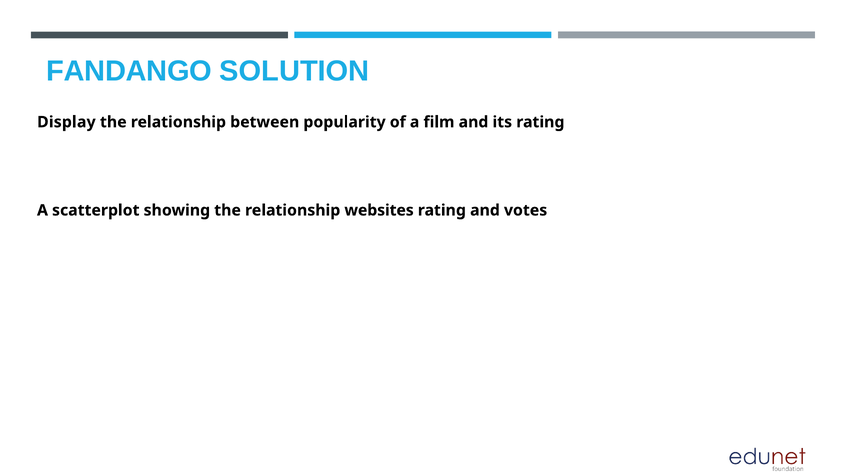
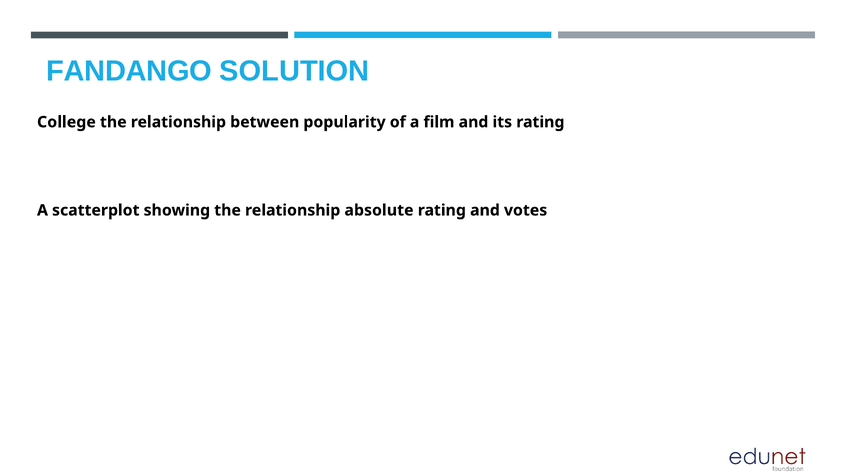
Display: Display -> College (66, 122)
websites: websites -> absolute (379, 210)
